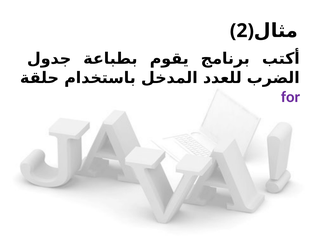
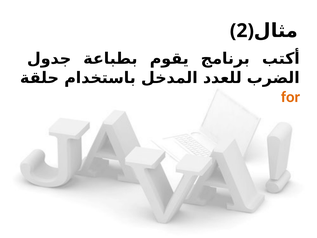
for colour: purple -> orange (291, 97)
